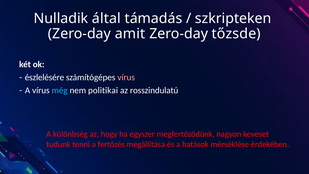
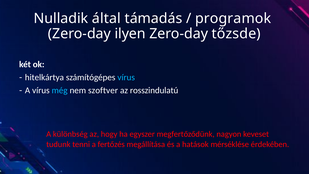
szkripteken: szkripteken -> programok (233, 18)
amit: amit -> ilyen (130, 34)
észlelésére: észlelésére -> hitelkártya (44, 77)
vírus colour: pink -> light blue (126, 77)
politikai: politikai -> szoftver (103, 90)
